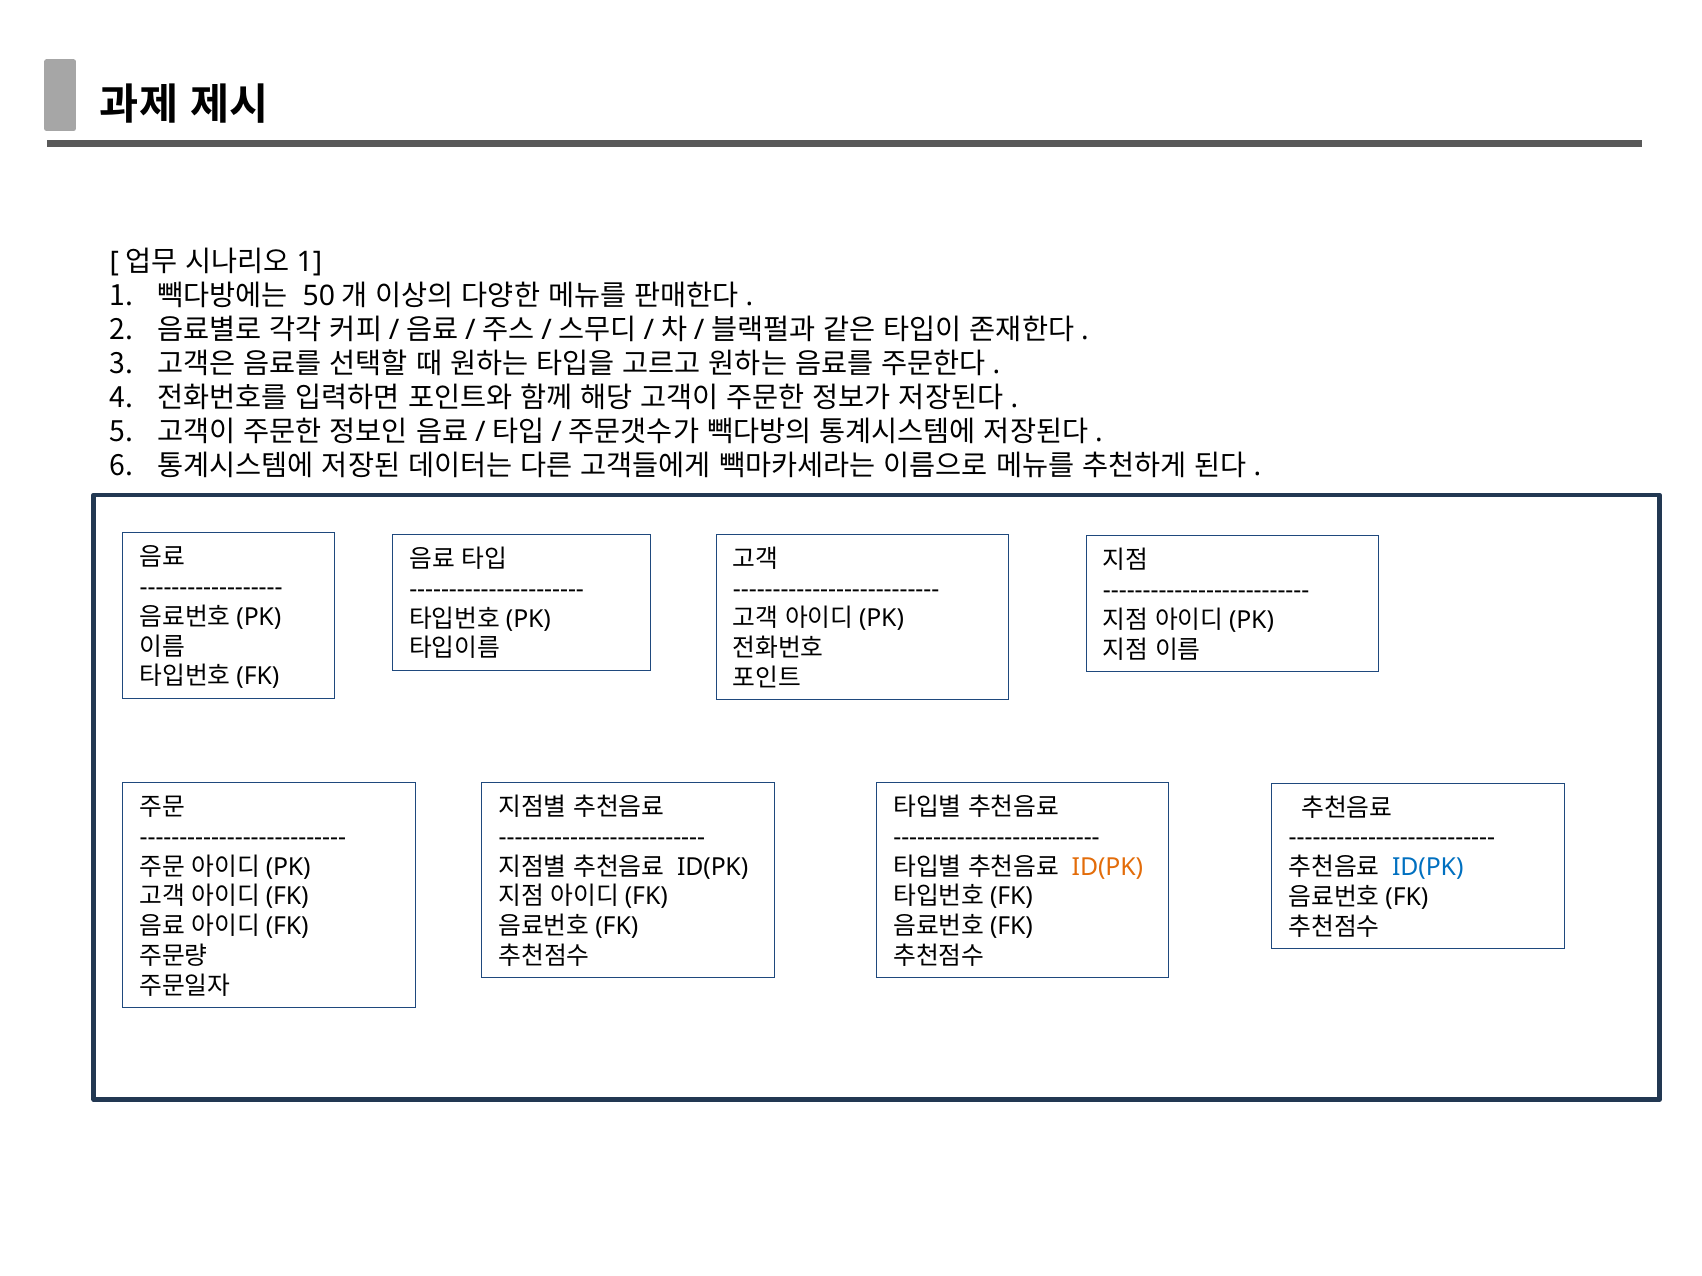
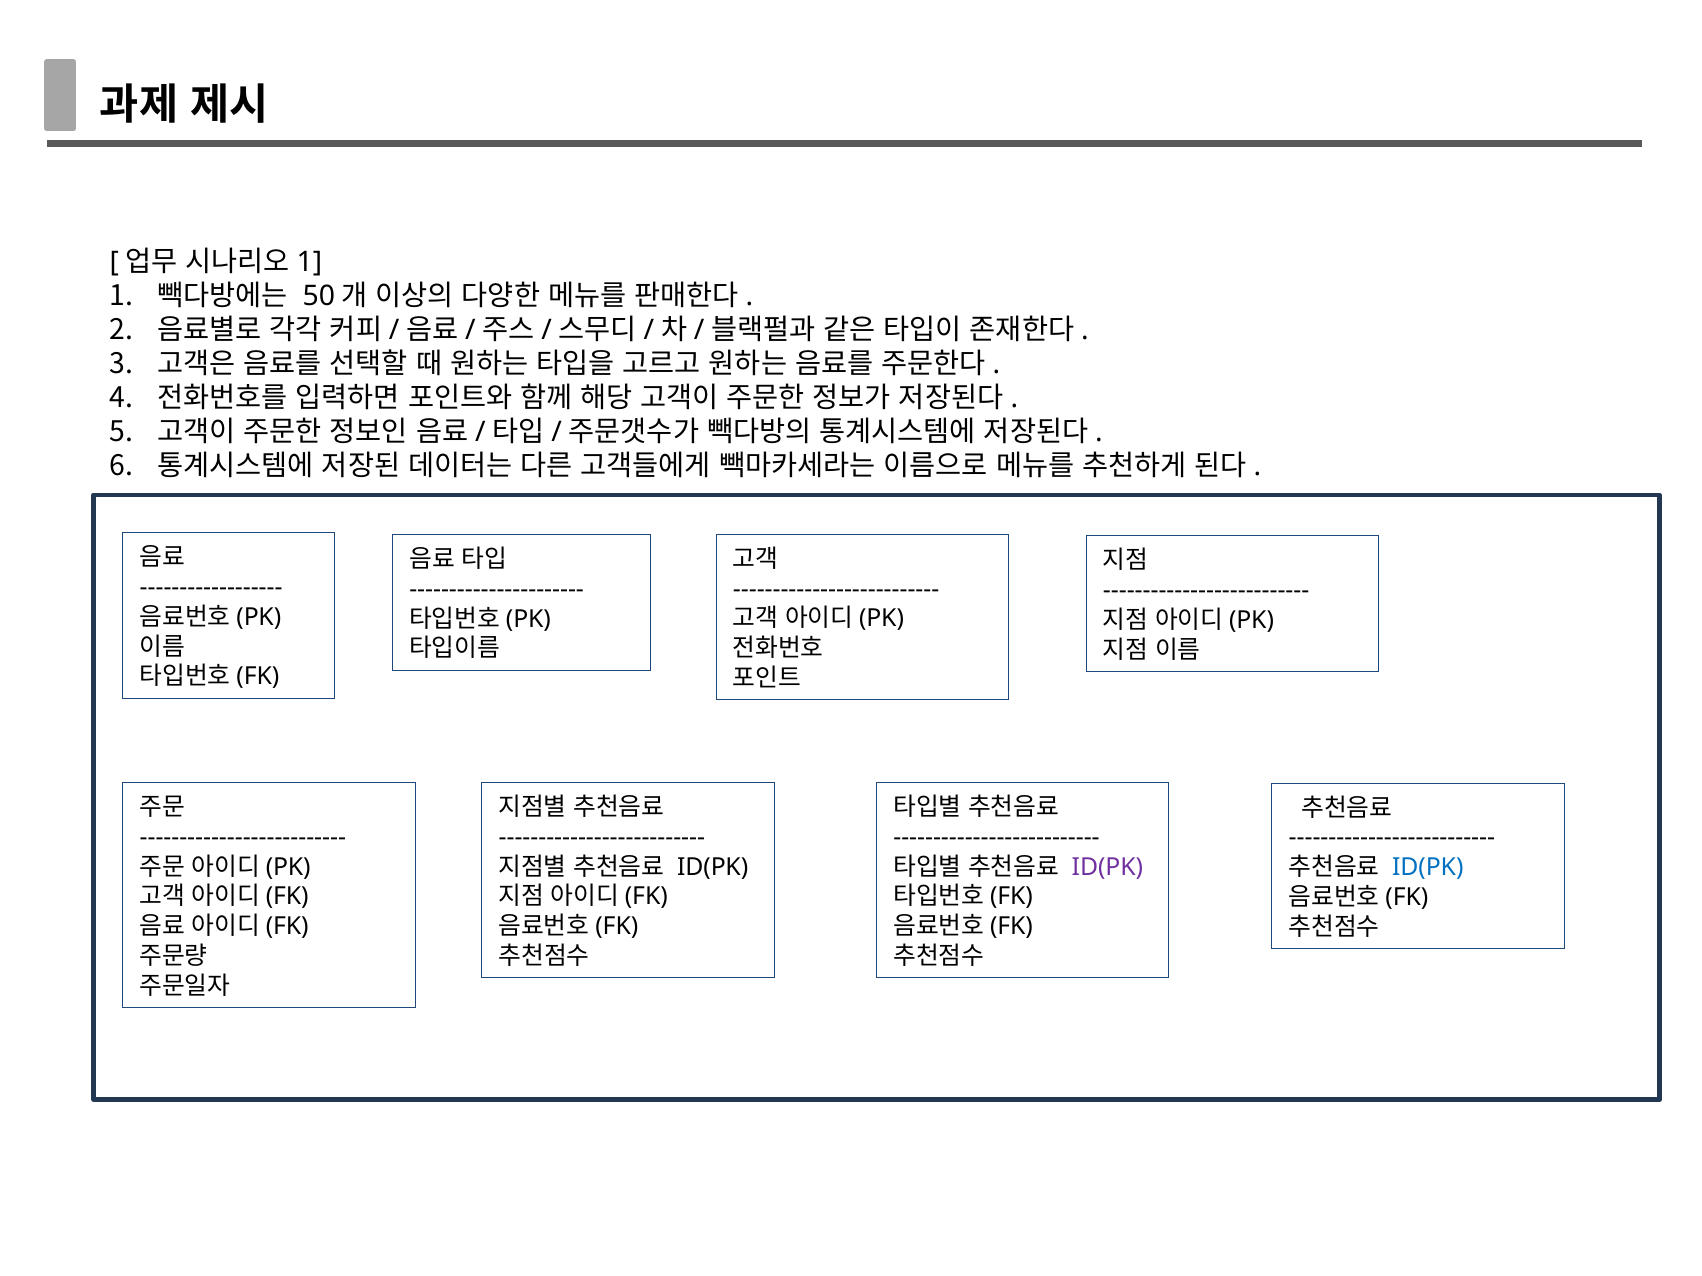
ID(PK colour: orange -> purple (1107, 867)
